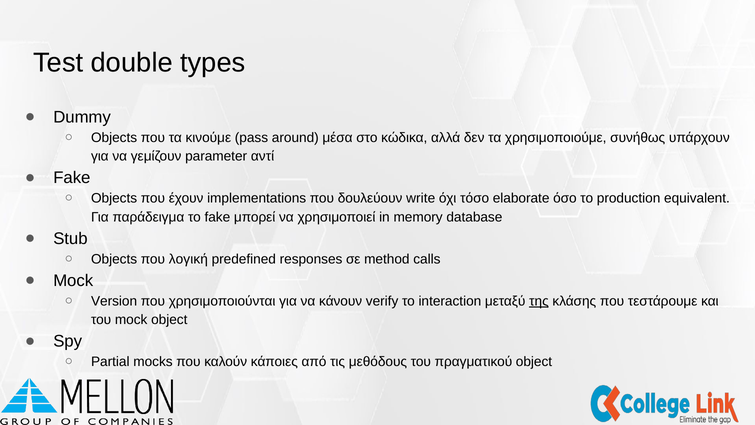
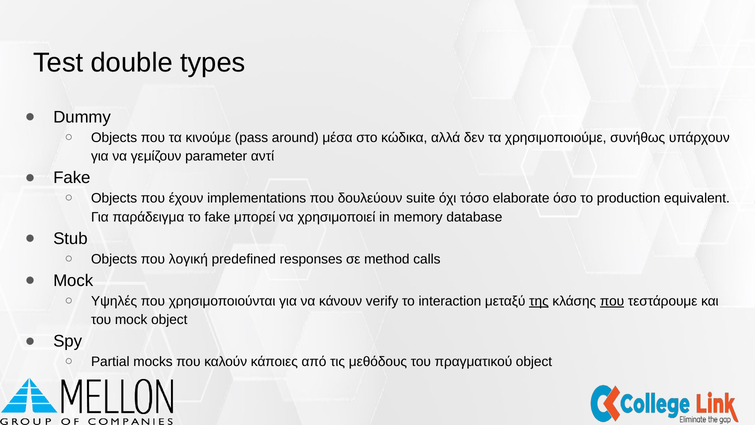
write: write -> suite (421, 198)
Version: Version -> Υψηλές (114, 301)
που underline: none -> present (612, 301)
